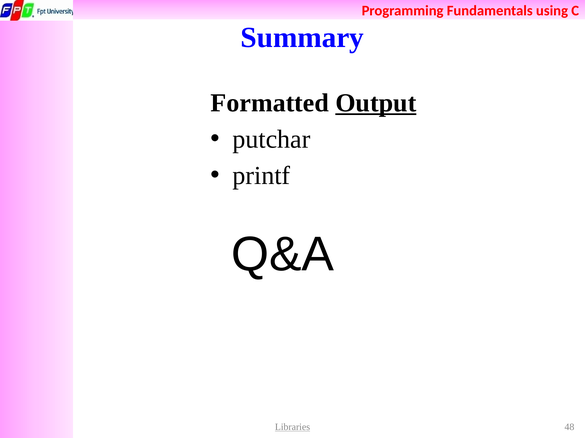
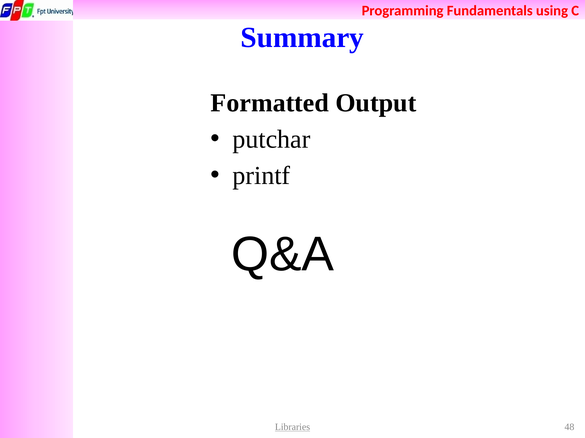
Output underline: present -> none (376, 103)
